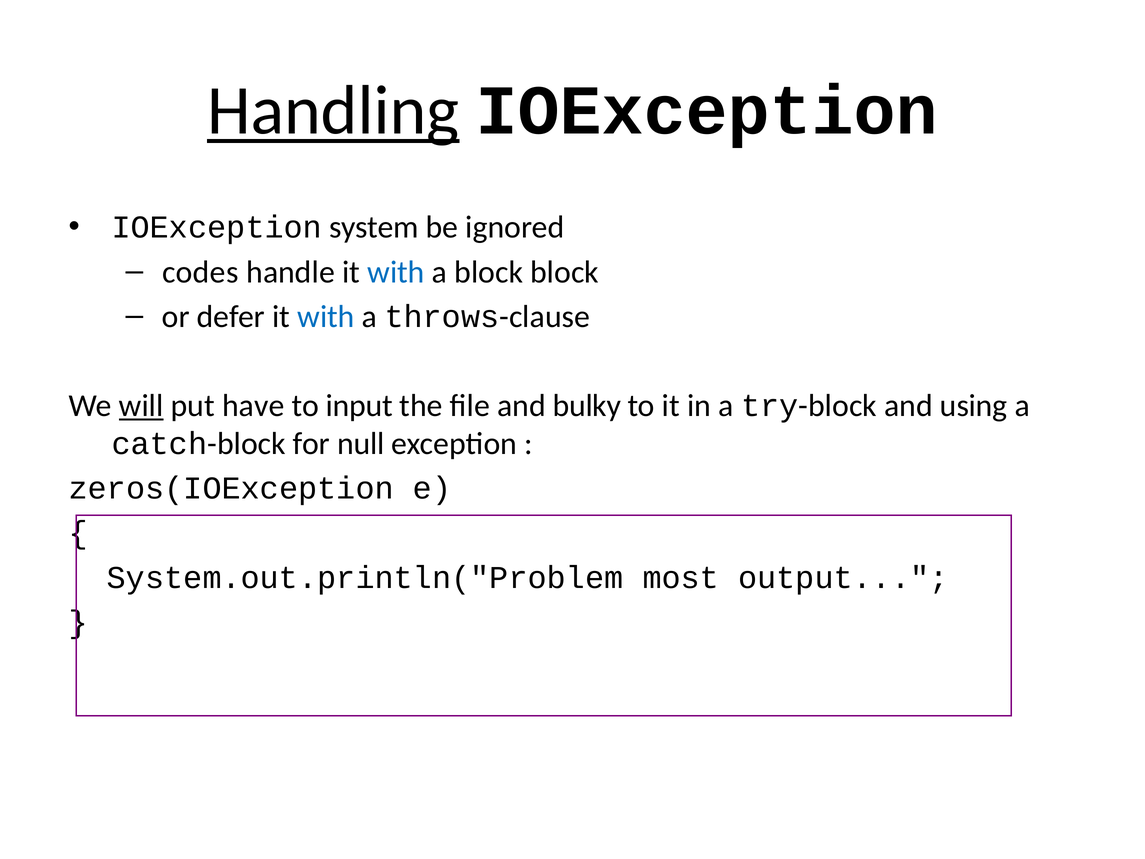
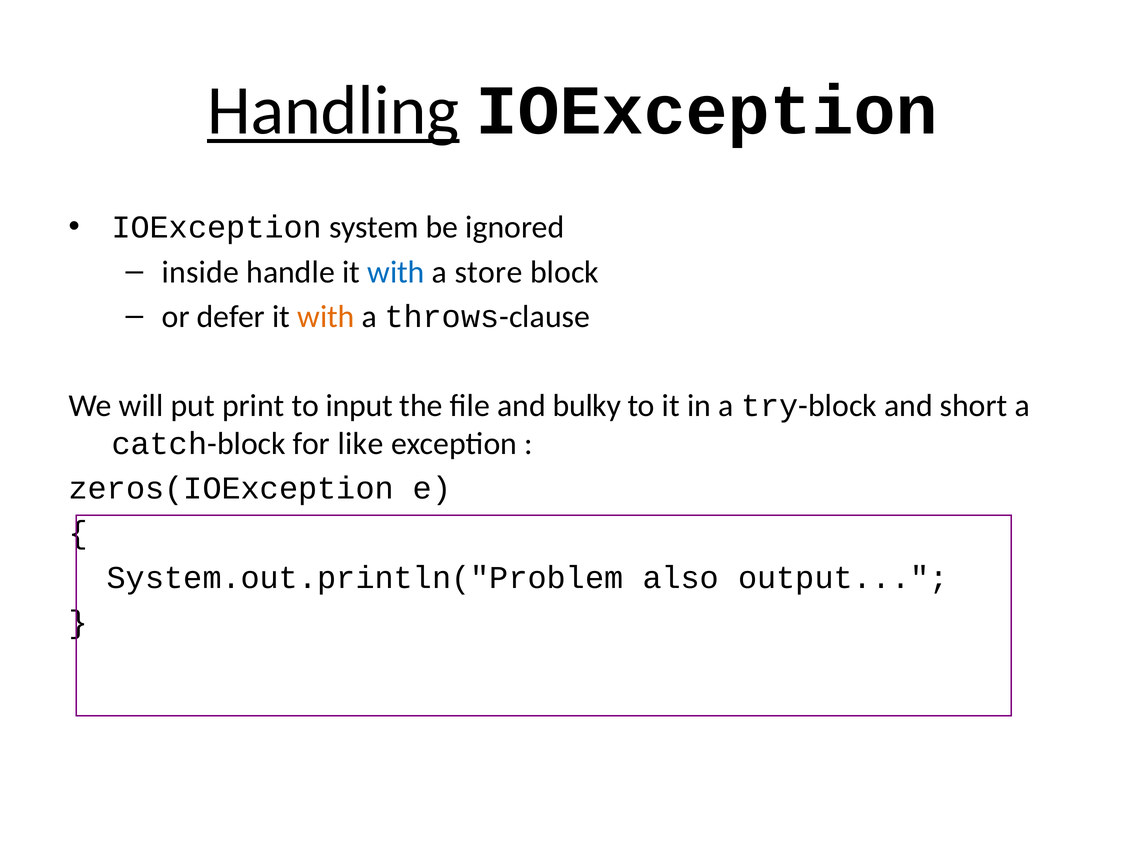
codes: codes -> inside (200, 272)
a block: block -> store (489, 272)
with colour: blue -> orange (326, 316)
will underline: present -> none (141, 406)
have: have -> print (253, 406)
using: using -> short (974, 406)
null: null -> like (361, 444)
most: most -> also (681, 577)
